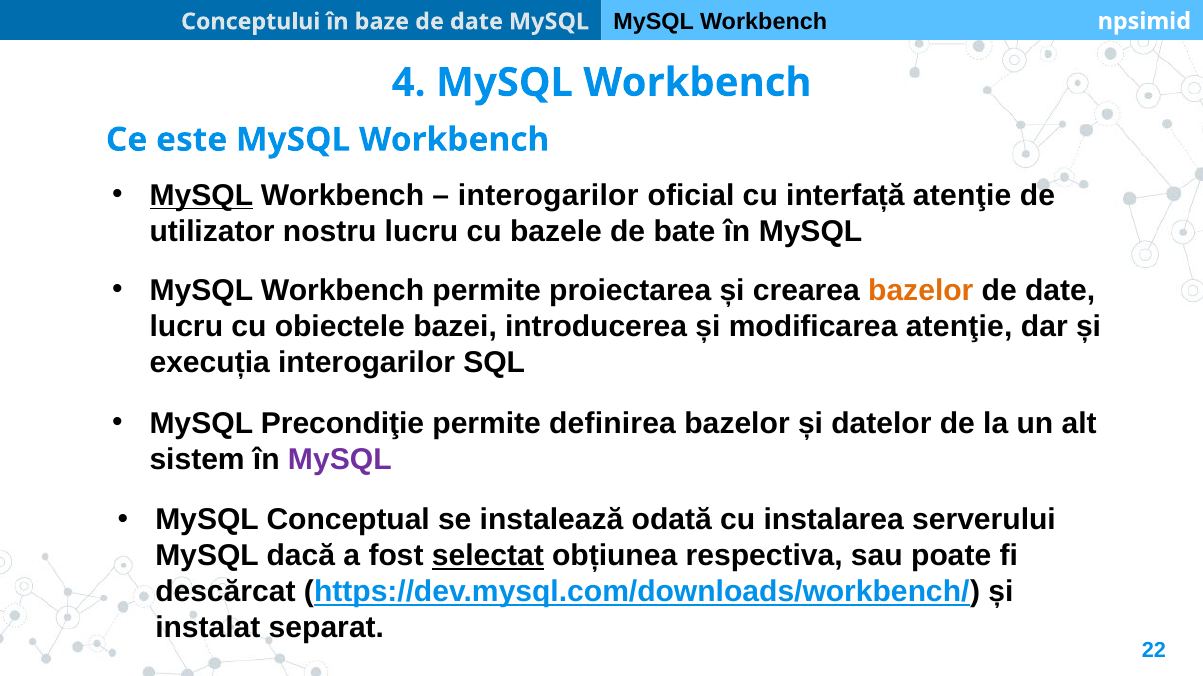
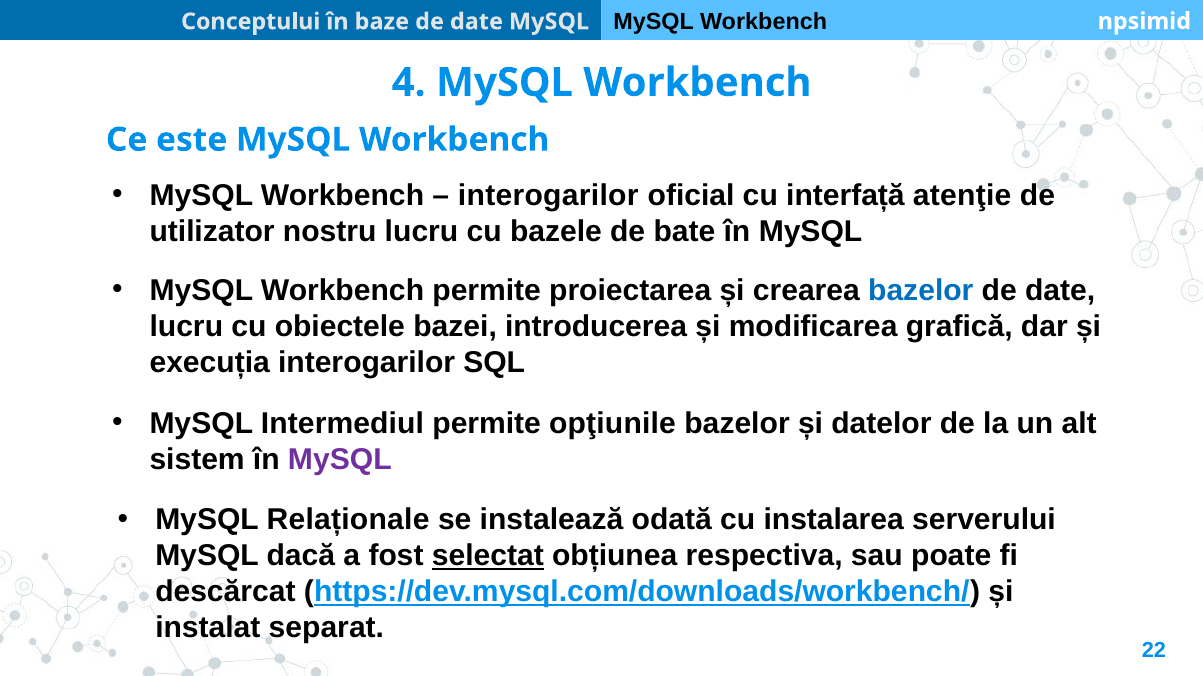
MySQL underline: present -> none (201, 196)
bazelor colour: orange -> blue (921, 291)
modificarea atenţie: atenţie -> grafică (959, 327)
Precondiţie: Precondiţie -> Intermediul (342, 424)
definirea: definirea -> opţiunile (613, 424)
Conceptual: Conceptual -> Relaționale (348, 520)
